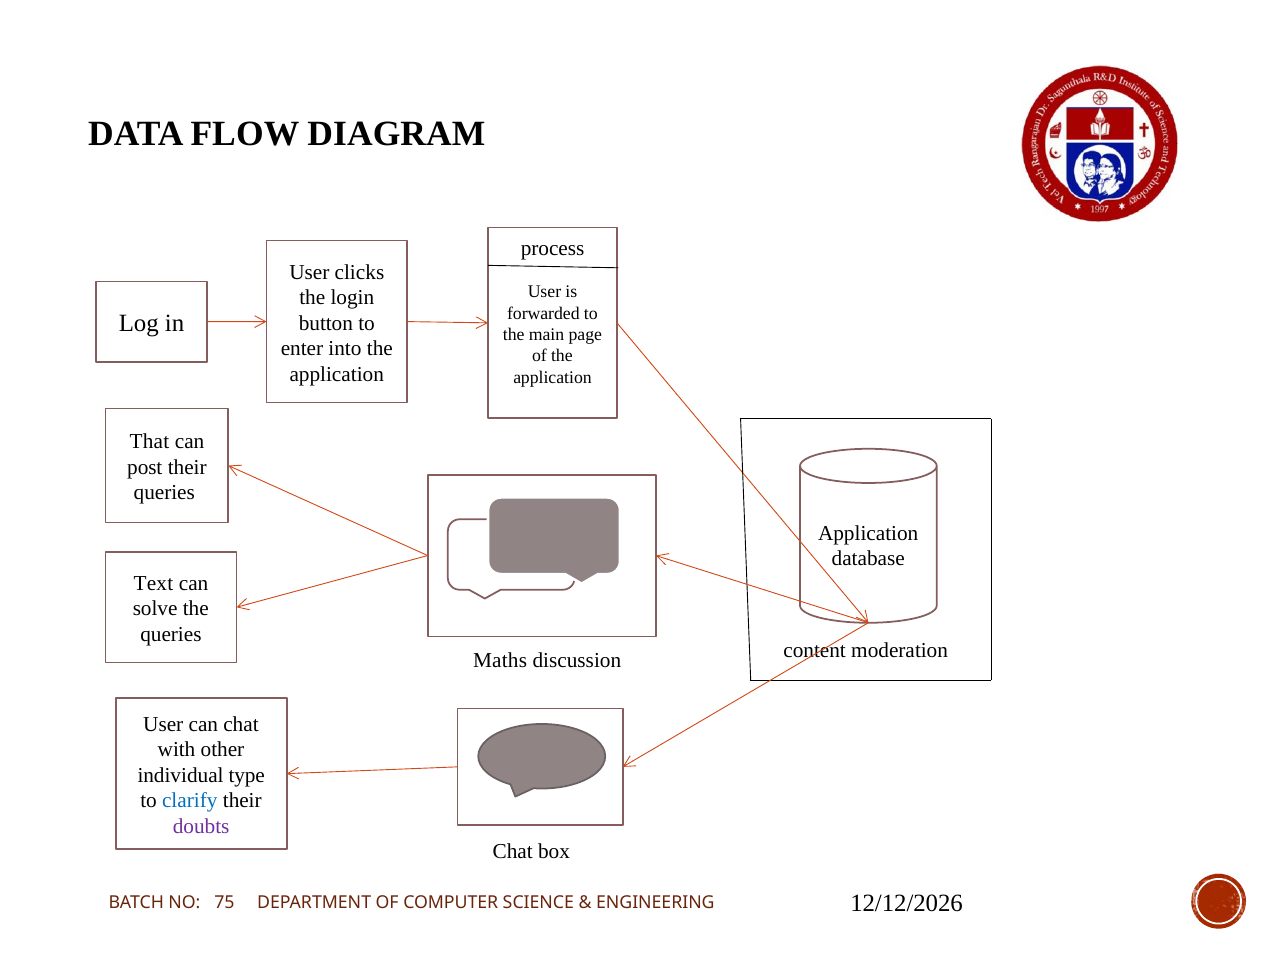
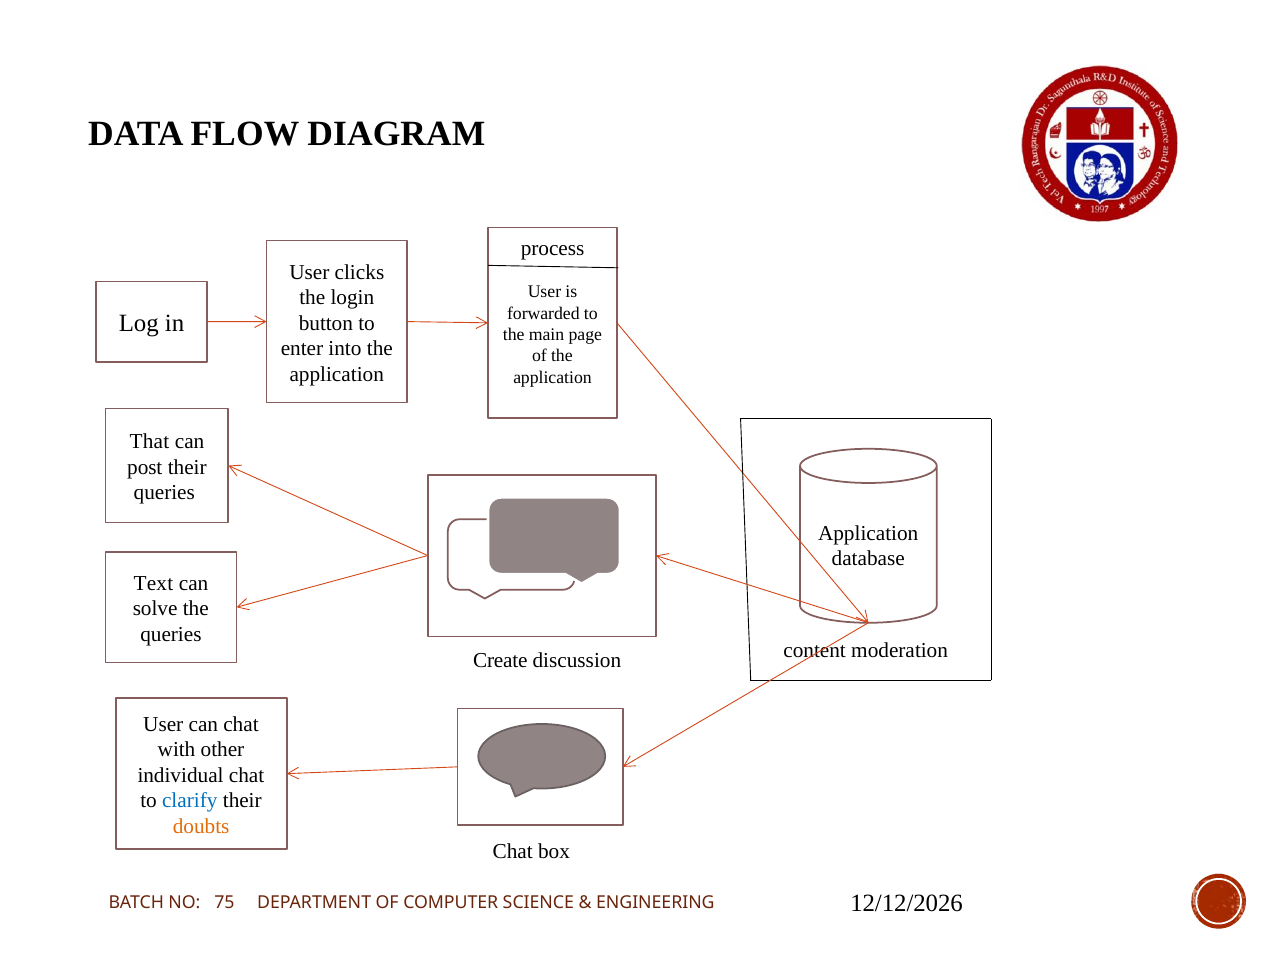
Maths: Maths -> Create (500, 661)
individual type: type -> chat (247, 776)
doubts colour: purple -> orange (201, 827)
